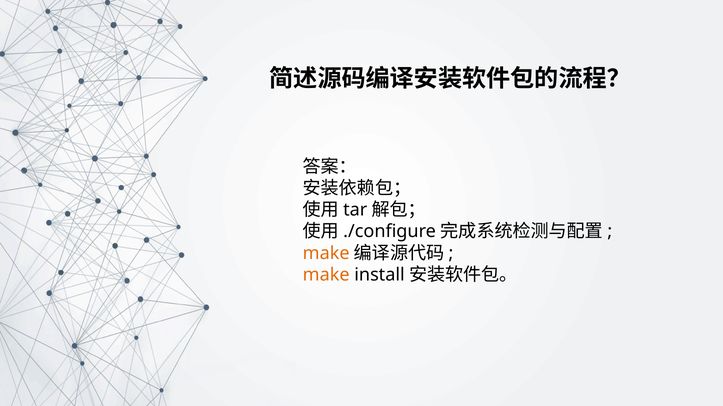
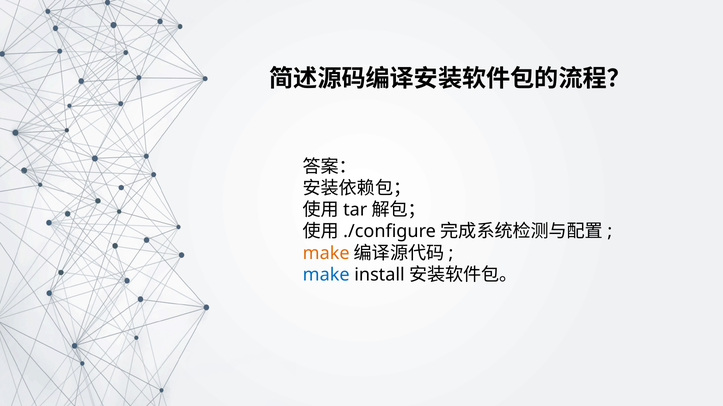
make colour: orange -> blue (326, 275)
